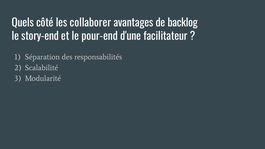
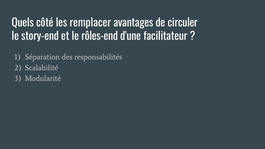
collaborer: collaborer -> remplacer (90, 23)
backlog: backlog -> circuler (183, 23)
pour-end: pour-end -> rôles-end (100, 36)
